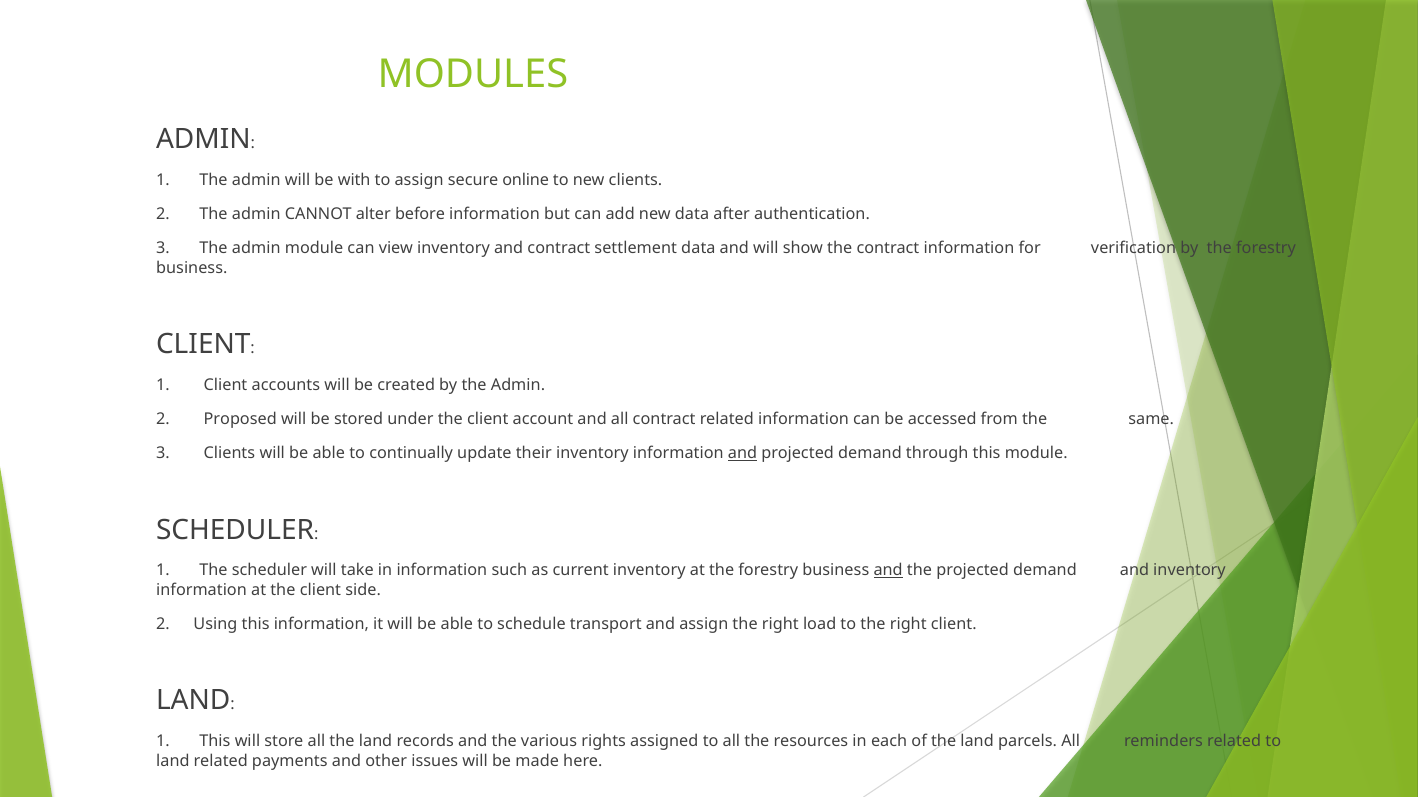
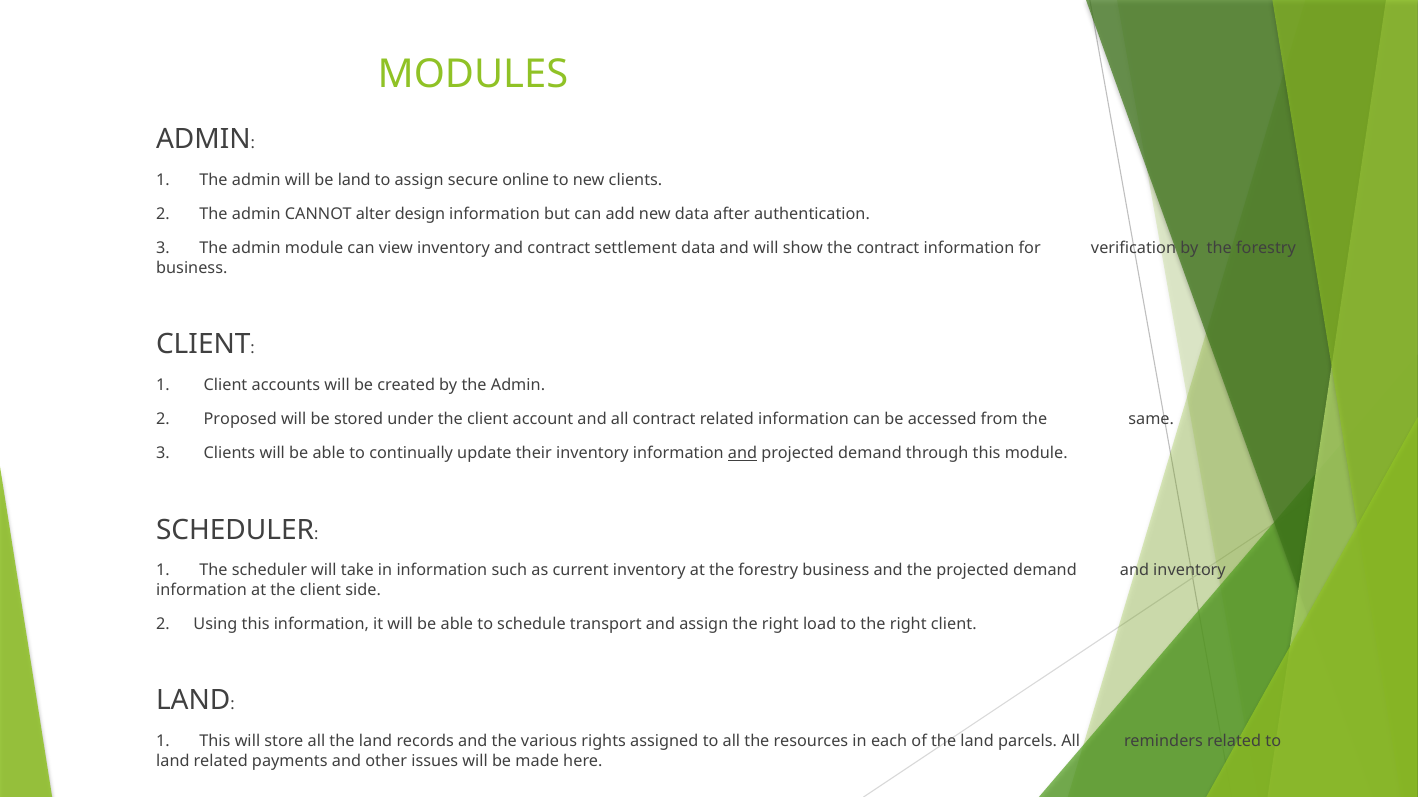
be with: with -> land (354, 180)
before: before -> design (420, 215)
and underline: present -> none (888, 571)
